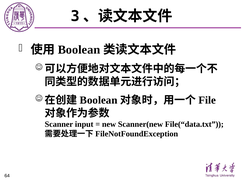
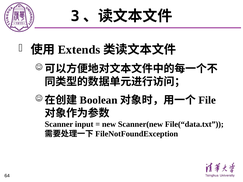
Boolean: Boolean -> Extends (79, 50)
